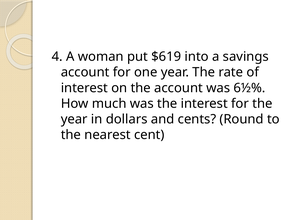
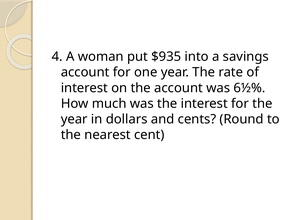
$619: $619 -> $935 (166, 57)
